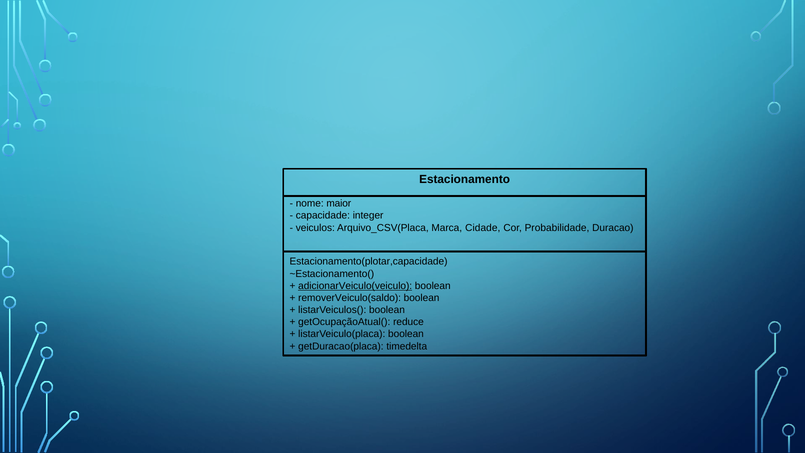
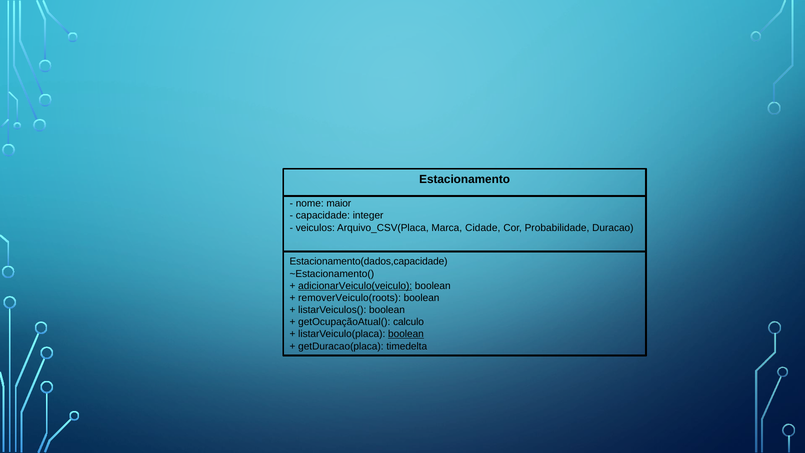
Estacionamento(plotar,capacidade: Estacionamento(plotar,capacidade -> Estacionamento(dados,capacidade (369, 262)
removerVeiculo(saldo: removerVeiculo(saldo -> removerVeiculo(roots (350, 298)
reduce: reduce -> calculo (409, 322)
boolean underline: none -> present (406, 334)
